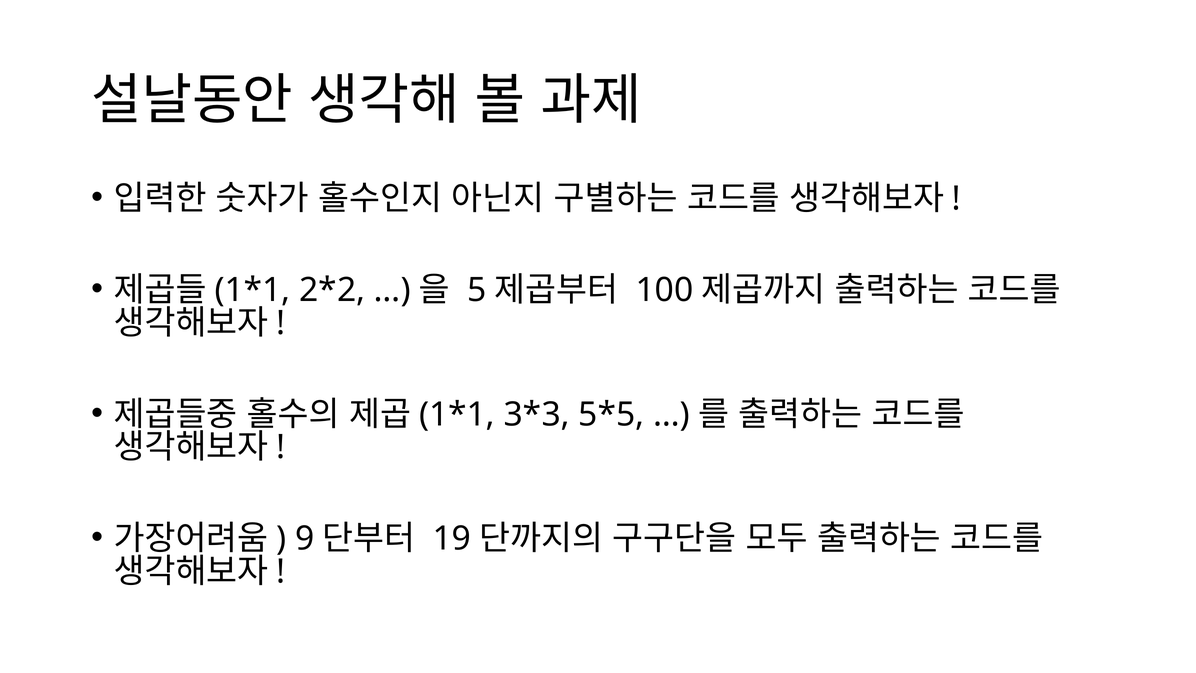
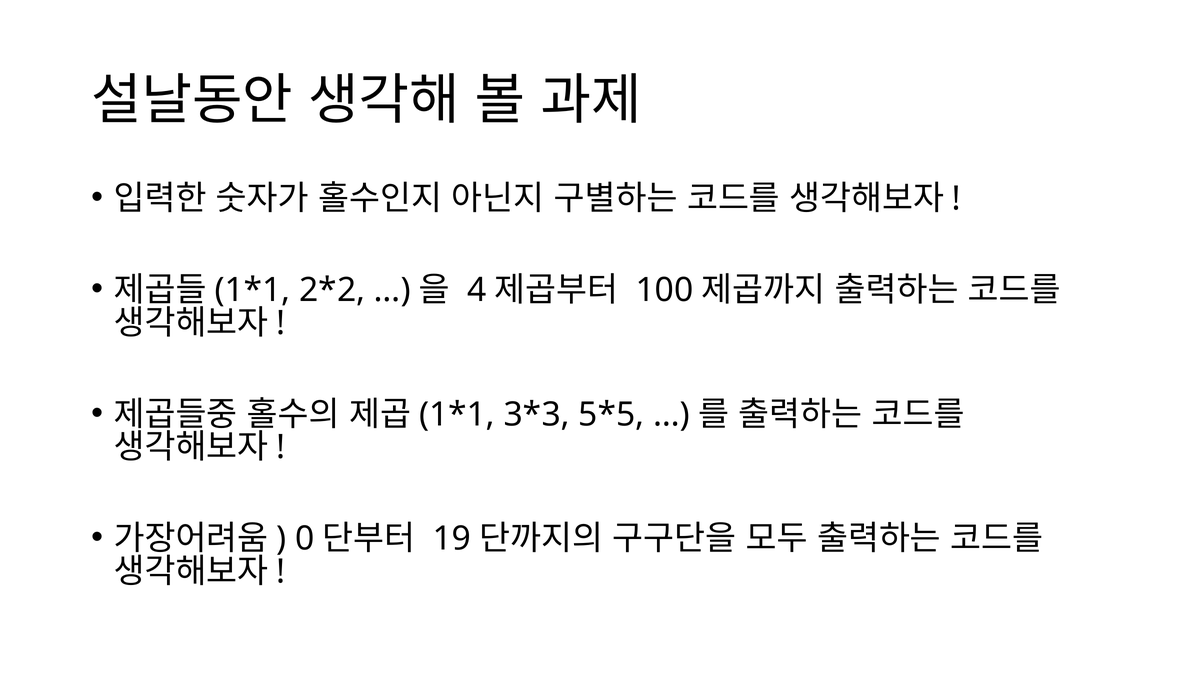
5: 5 -> 4 (477, 290)
9: 9 -> 0 (305, 538)
